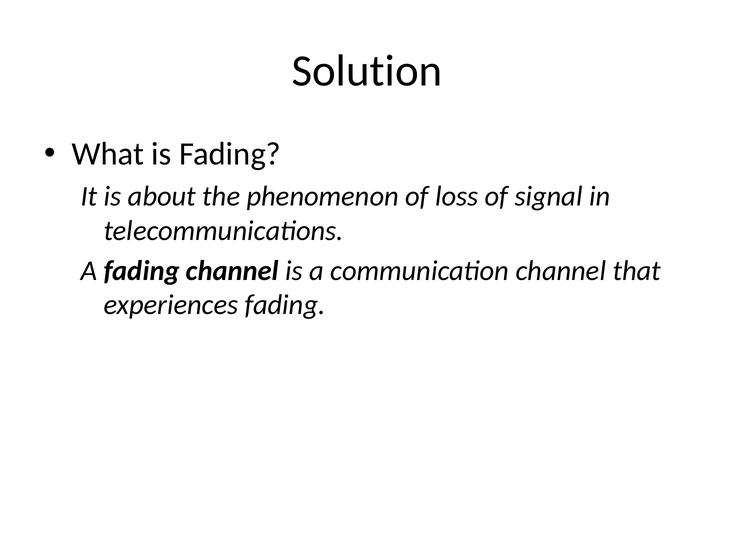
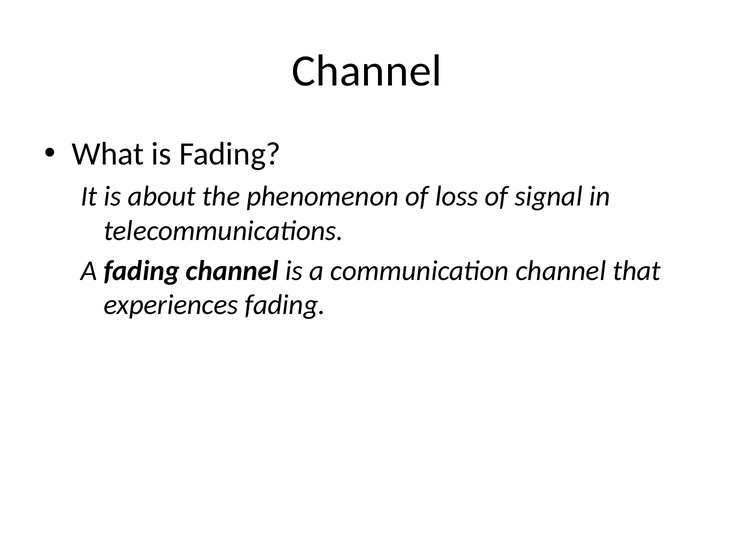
Solution: Solution -> Channel (367, 71)
